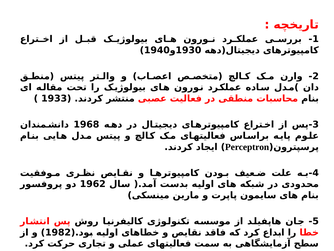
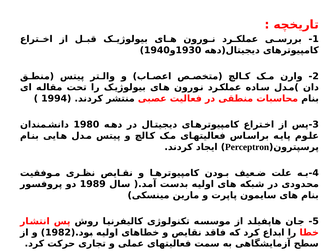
1933: 1933 -> 1994 (54, 98)
1968: 1968 -> 1980 (86, 124)
1962: 1962 -> 1989 (93, 184)
